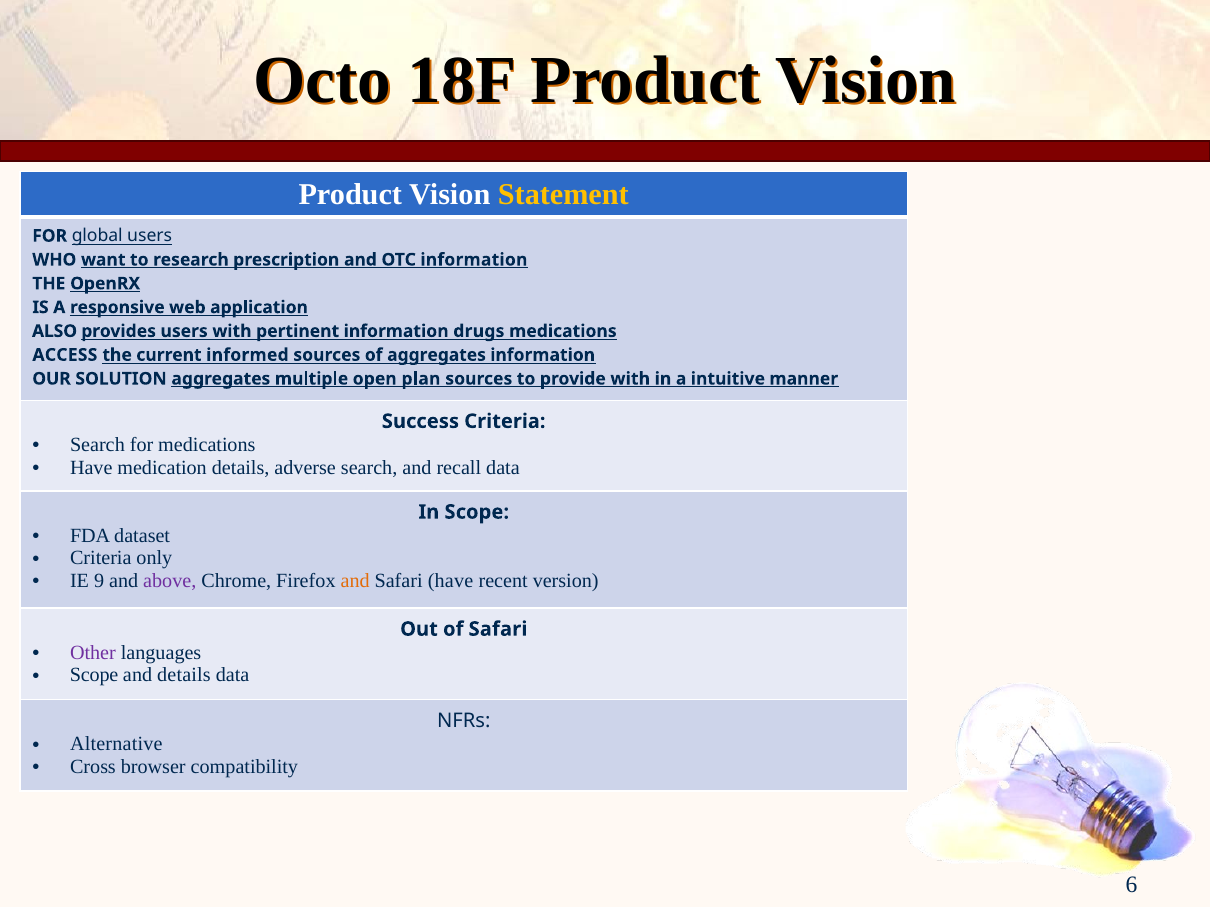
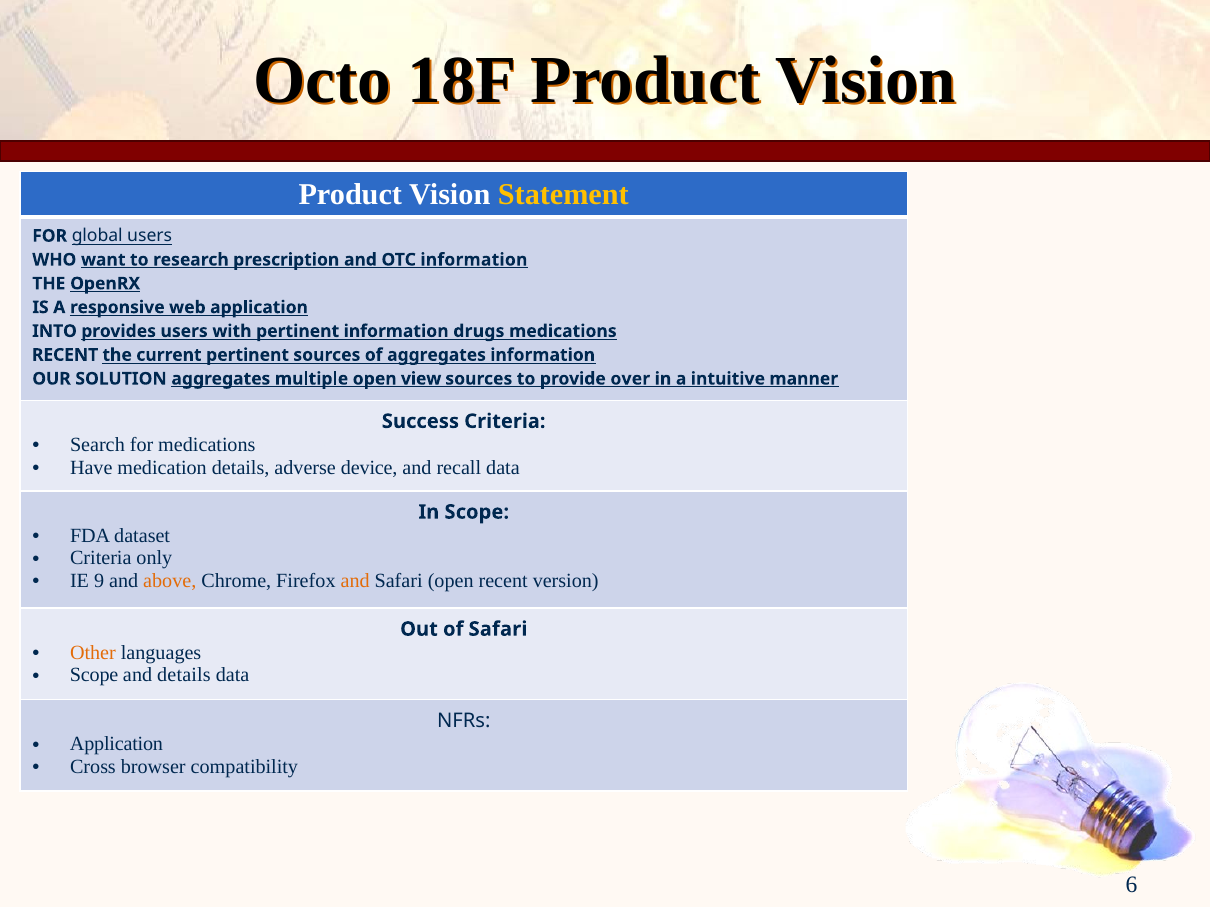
ALSO: ALSO -> INTO (55, 331)
ACCESS: ACCESS -> RECENT (65, 355)
current informed: informed -> pertinent (248, 355)
plan: plan -> view (421, 379)
provide with: with -> over (630, 379)
adverse search: search -> device (369, 468)
above colour: purple -> orange (170, 581)
Safari have: have -> open (451, 581)
Other colour: purple -> orange (93, 653)
Alternative: Alternative -> Application (116, 745)
